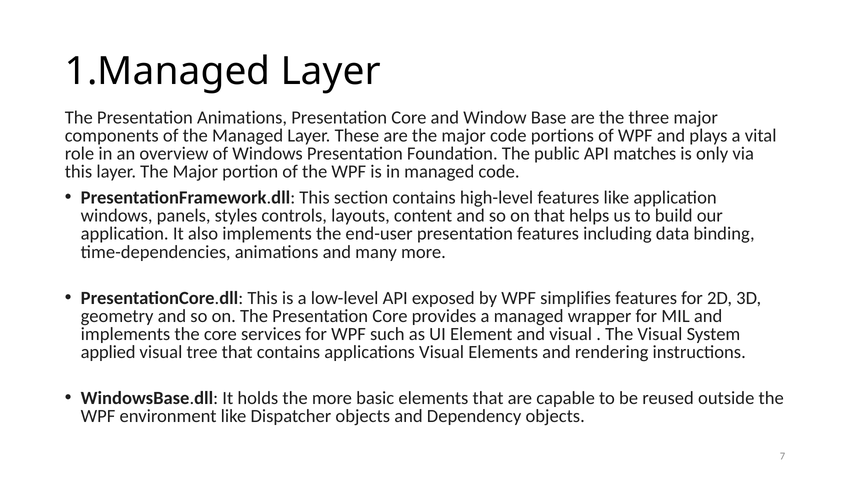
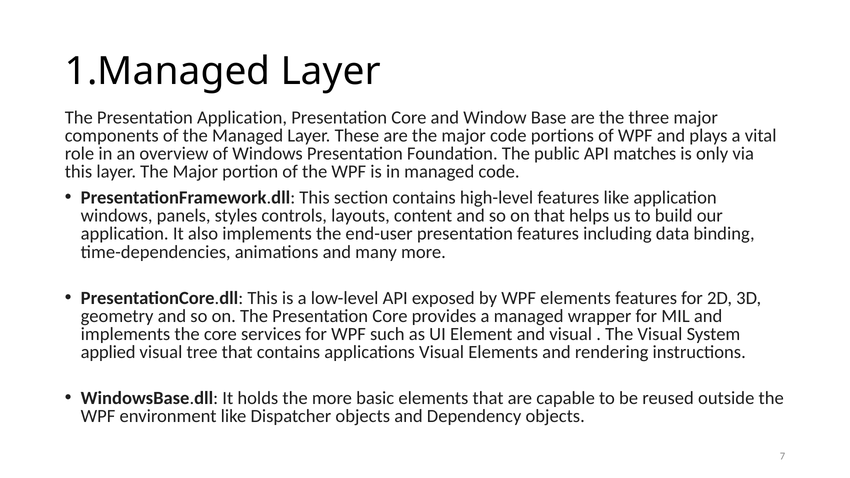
Presentation Animations: Animations -> Application (242, 117)
WPF simplifies: simplifies -> elements (576, 298)
